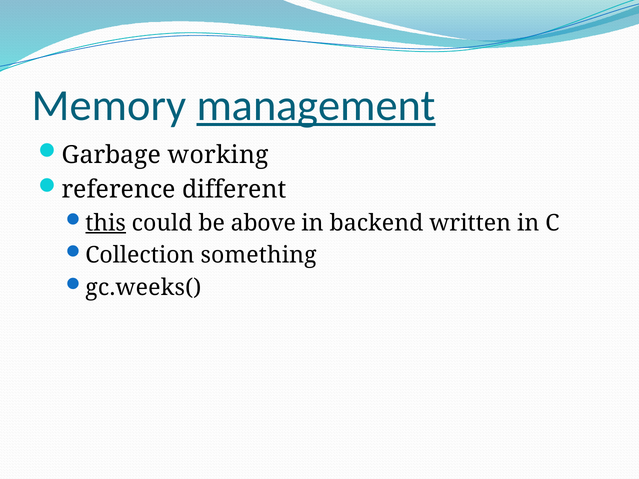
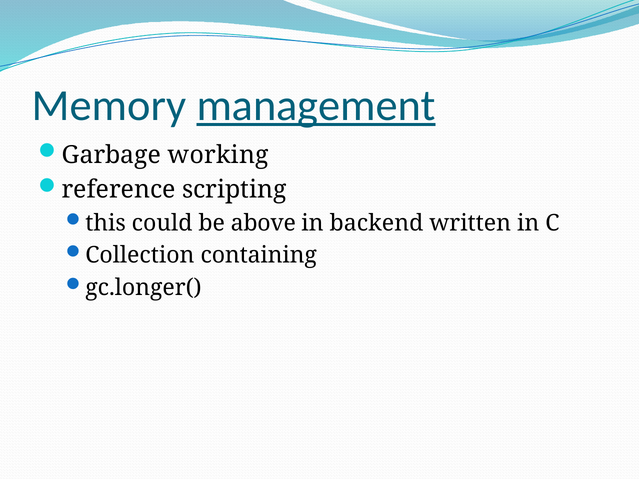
different: different -> scripting (234, 190)
this underline: present -> none (106, 223)
something: something -> containing (259, 255)
gc.weeks(: gc.weeks( -> gc.longer( (143, 288)
